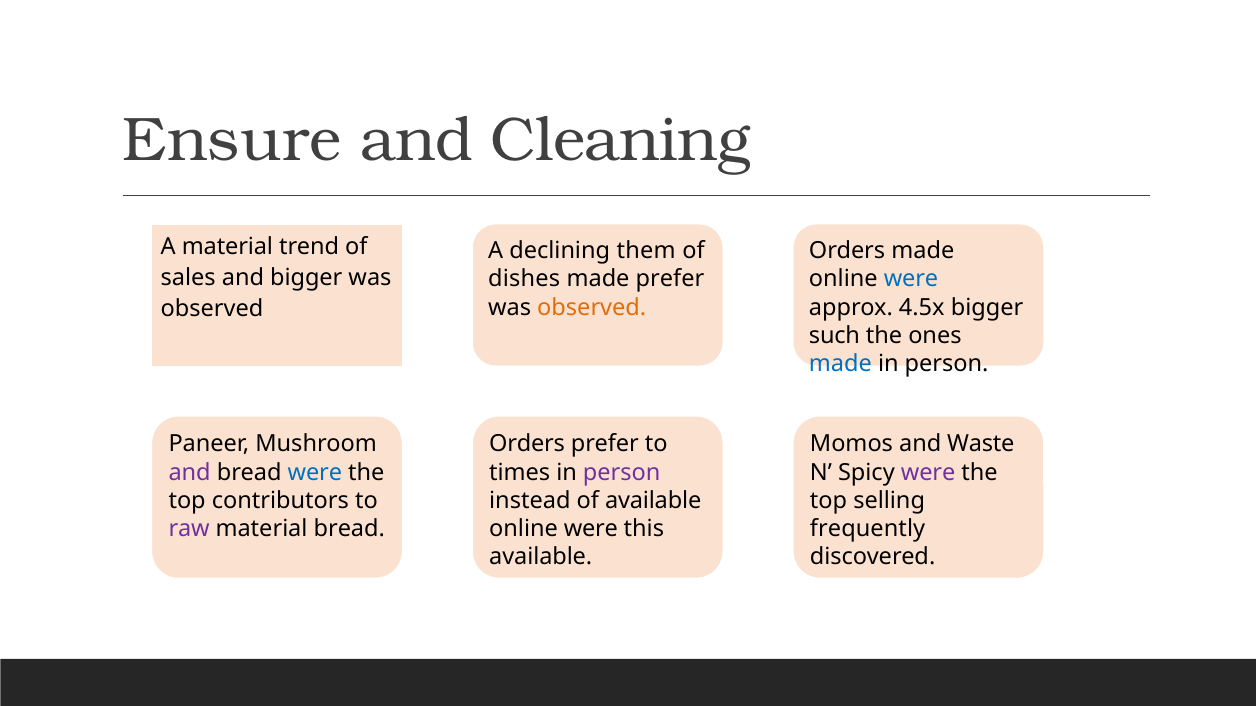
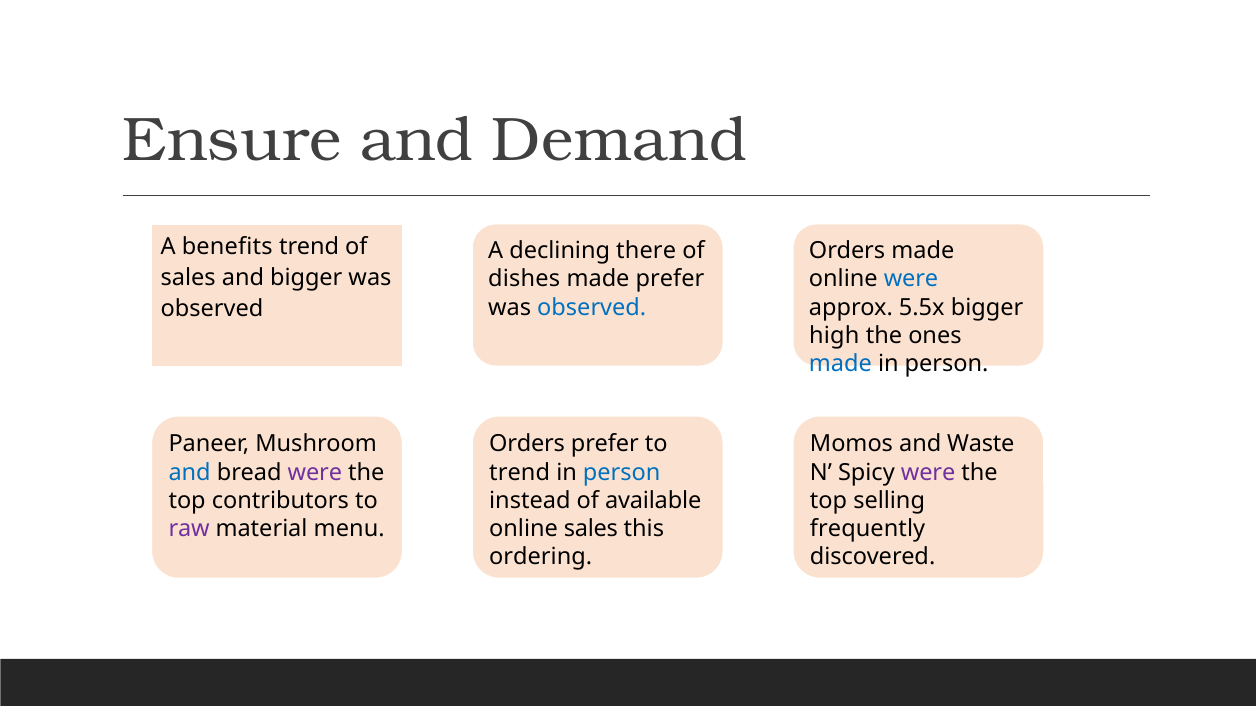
Cleaning: Cleaning -> Demand (620, 141)
A material: material -> benefits (227, 247)
them: them -> there (646, 251)
observed colour: orange -> blue (592, 308)
4.5x: 4.5x -> 5.5x (922, 308)
such: such -> high (834, 336)
and colour: purple -> blue (190, 473)
were colour: blue -> purple (315, 473)
times: times -> trend (520, 473)
person colour: purple -> blue (622, 473)
material bread: bread -> menu (349, 529)
were: were -> sales (591, 529)
available: available -> ordering (541, 557)
